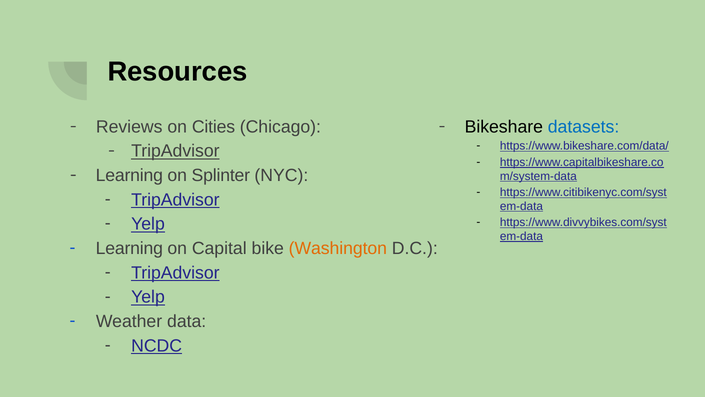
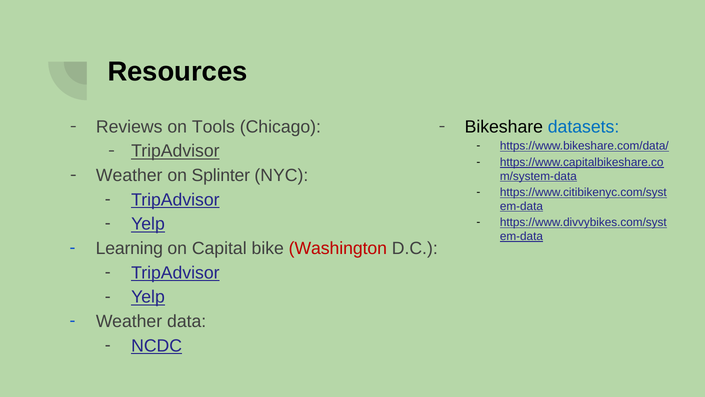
Cities: Cities -> Tools (213, 127)
Learning: Learning -> Weather (129, 175)
Washington colour: orange -> red (338, 248)
